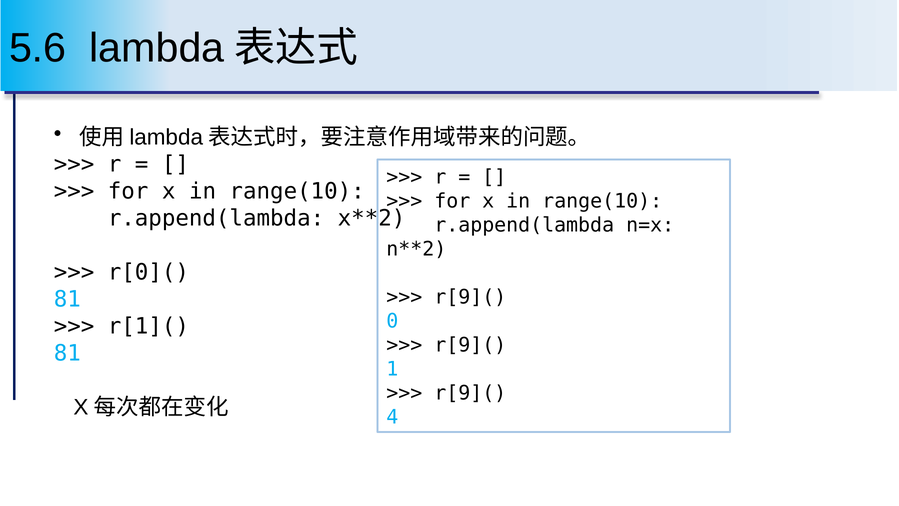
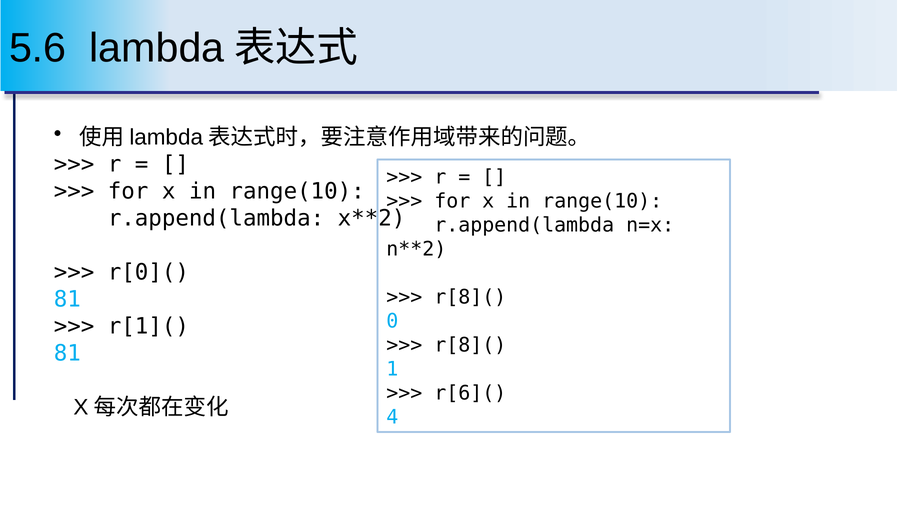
r[9](: r[9]( -> r[8]( (470, 297)
r[9](: r[9]( -> r[8]( (470, 345)
r[9](: r[9]( -> r[6]( (470, 393)
